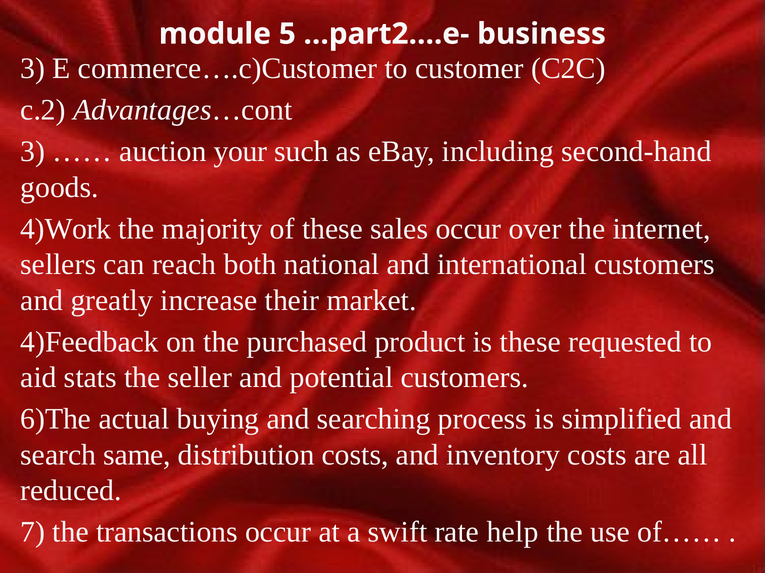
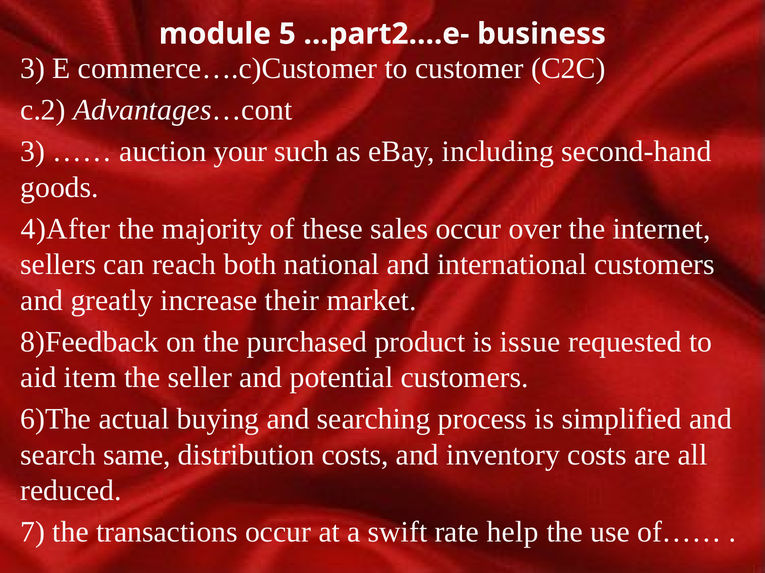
4)Work: 4)Work -> 4)After (66, 229)
4)Feedback: 4)Feedback -> 8)Feedback (90, 342)
is these: these -> issue (530, 342)
stats: stats -> item (90, 378)
